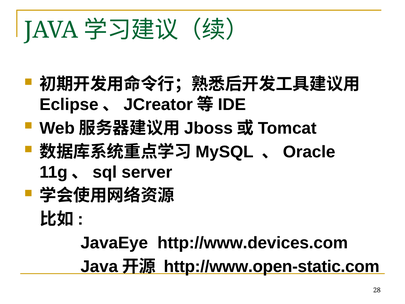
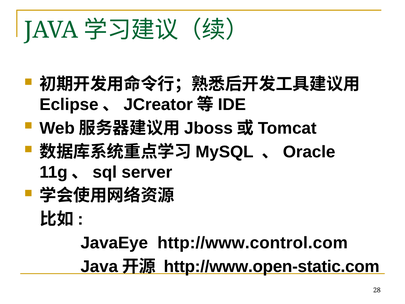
http://www.devices.com: http://www.devices.com -> http://www.control.com (253, 243)
